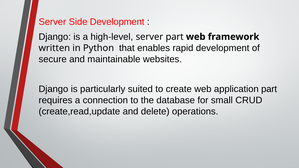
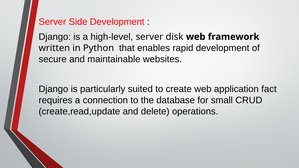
server part: part -> disk (175, 37)
application part: part -> fact (269, 89)
